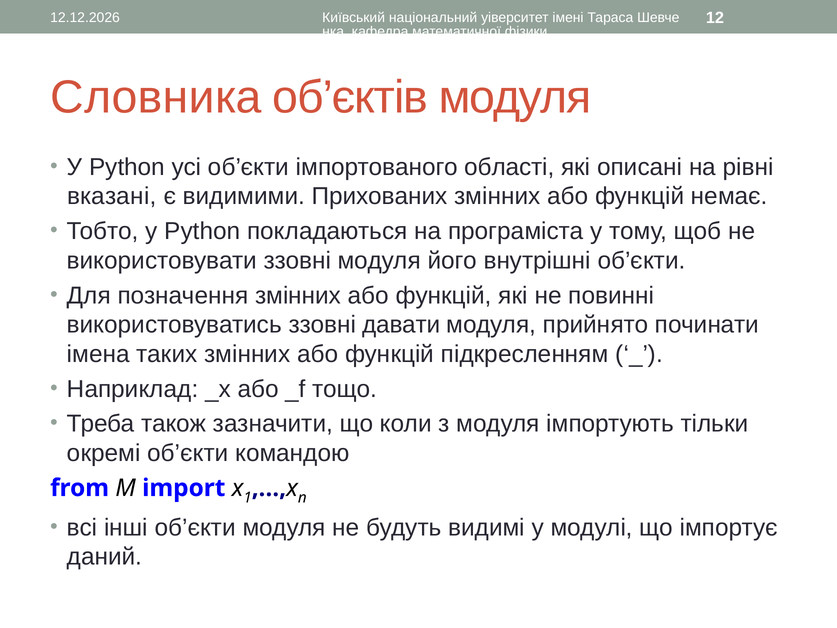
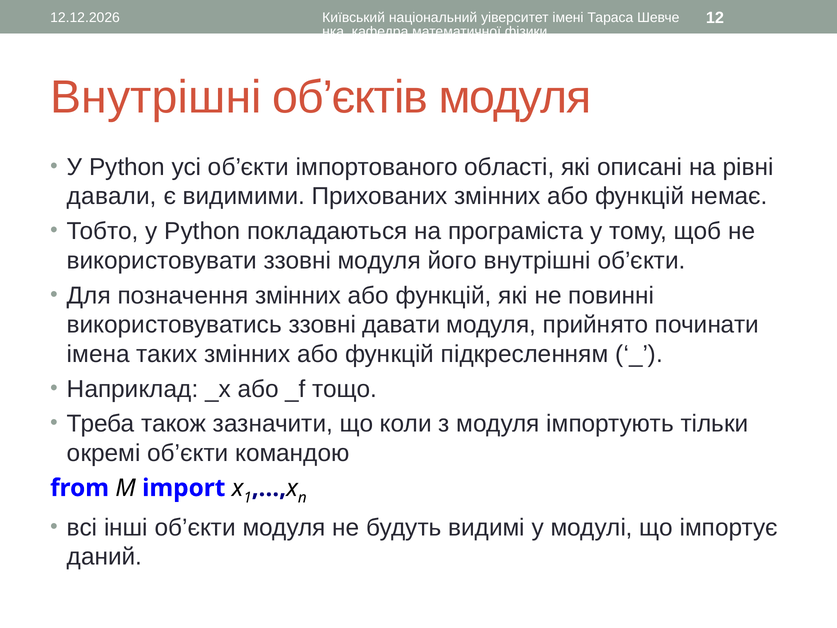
Словника: Словника -> Внутрішні (156, 97)
вказані: вказані -> давали (112, 196)
